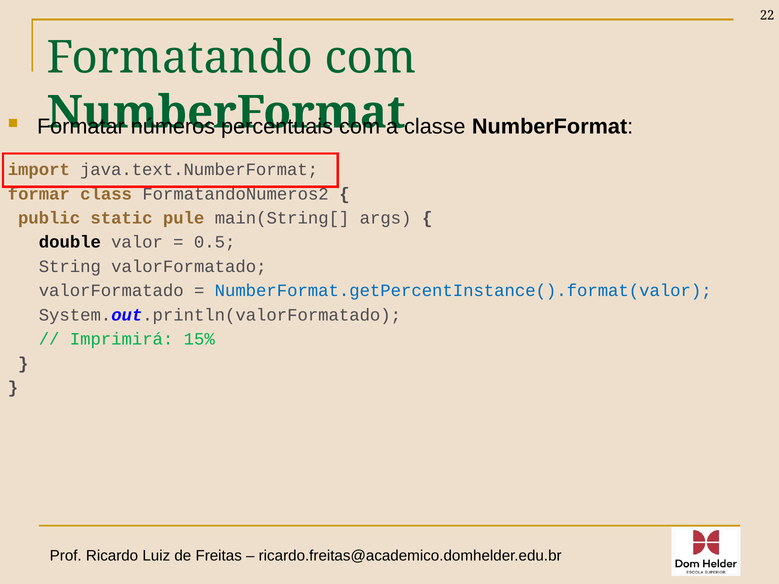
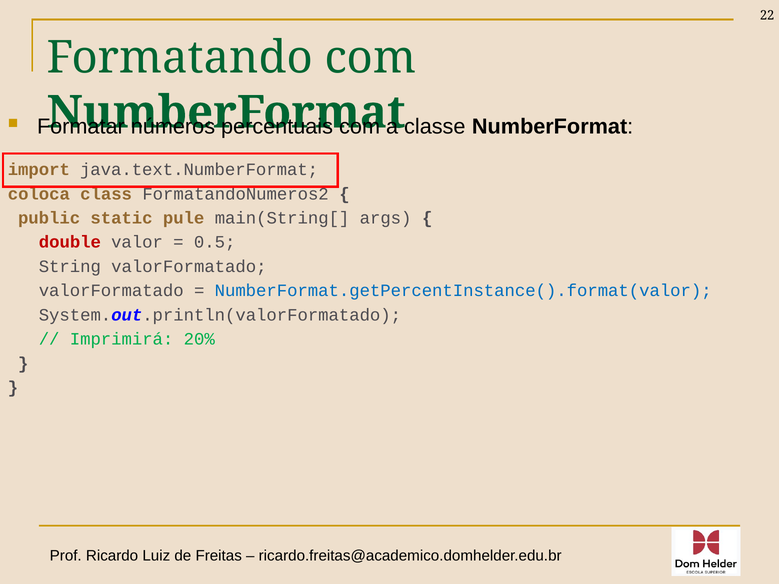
formar: formar -> coloca (39, 194)
double colour: black -> red (70, 242)
15%: 15% -> 20% (199, 339)
